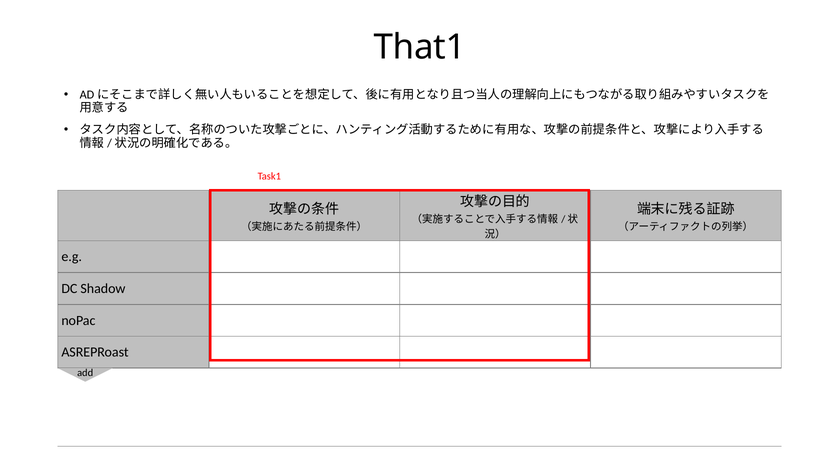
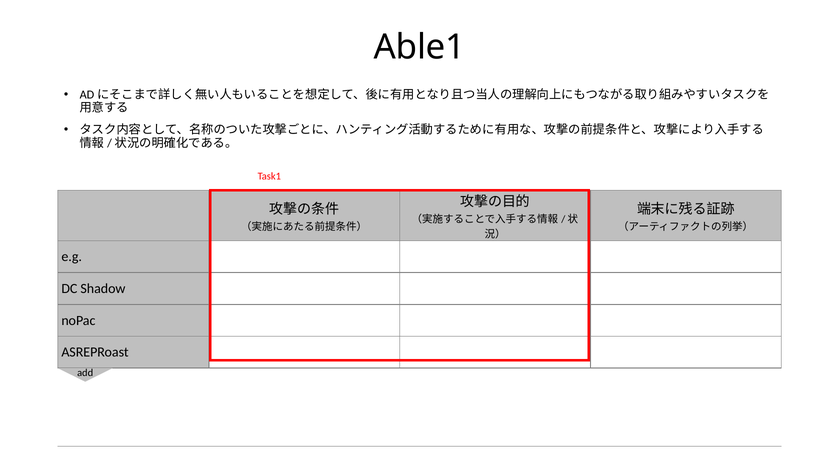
That1: That1 -> Able1 (420, 47)
